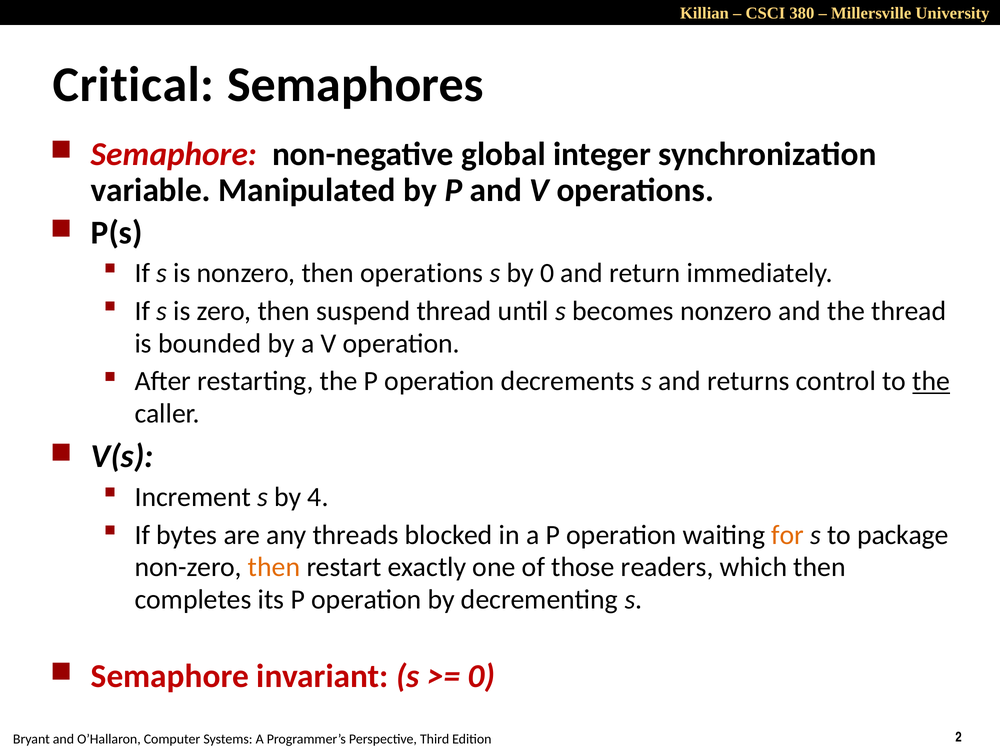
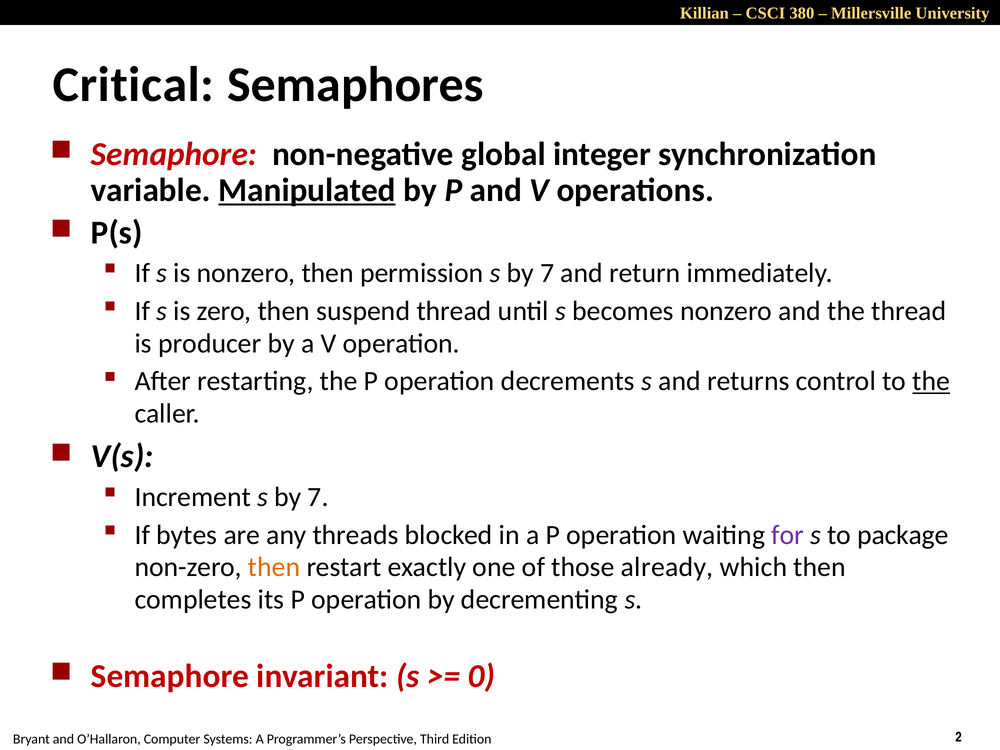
Manipulated underline: none -> present (307, 190)
then operations: operations -> permission (422, 273)
0: 0 -> 7 (547, 273)
bounded: bounded -> producer (210, 343)
Increment s by 4: 4 -> 7 (318, 497)
for colour: orange -> purple (788, 535)
readers: readers -> already (667, 567)
